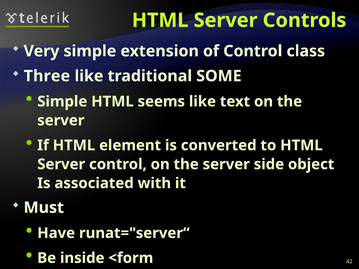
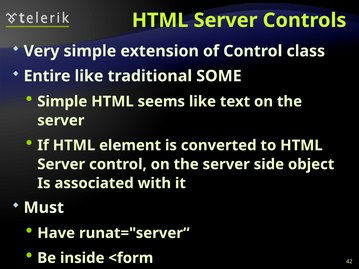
Three: Three -> Entire (47, 76)
